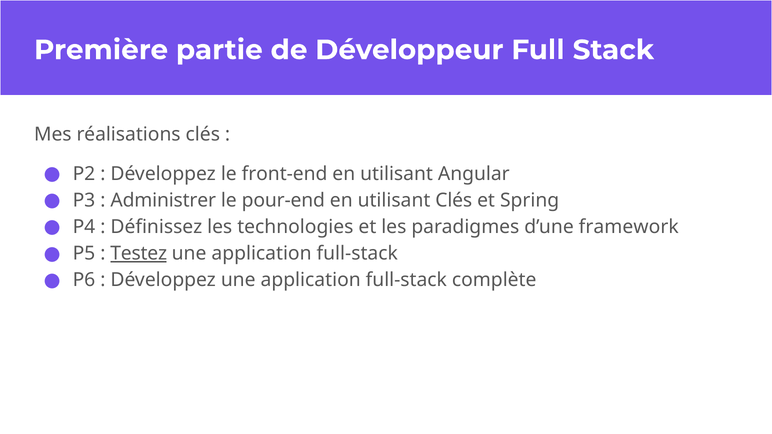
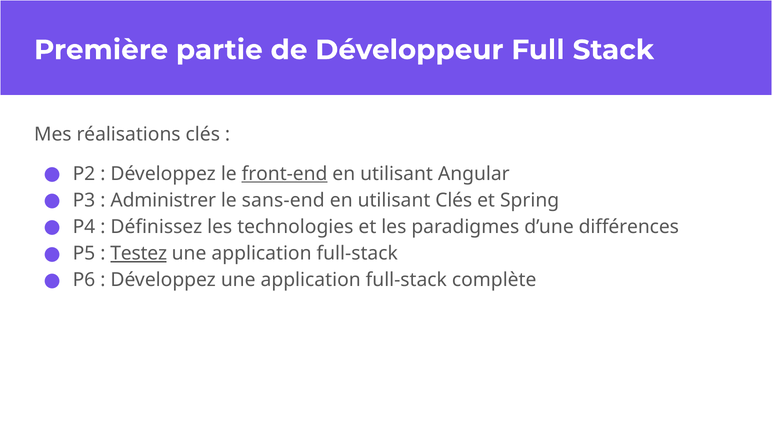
front-end underline: none -> present (285, 174)
pour-end: pour-end -> sans-end (283, 200)
framework: framework -> différences (629, 227)
